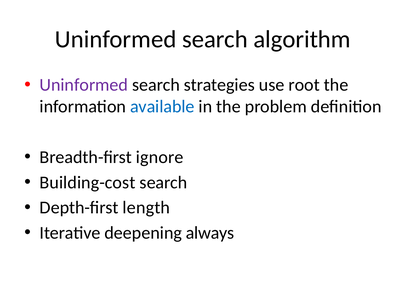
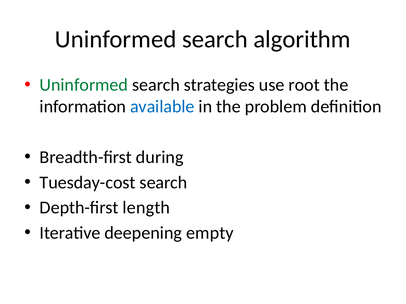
Uninformed colour: purple -> green (84, 85)
ignore: ignore -> during (160, 157)
Building-cost: Building-cost -> Tuesday-cost (88, 183)
always: always -> empty (210, 233)
